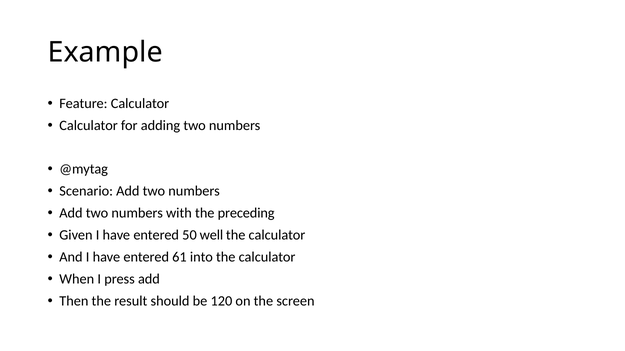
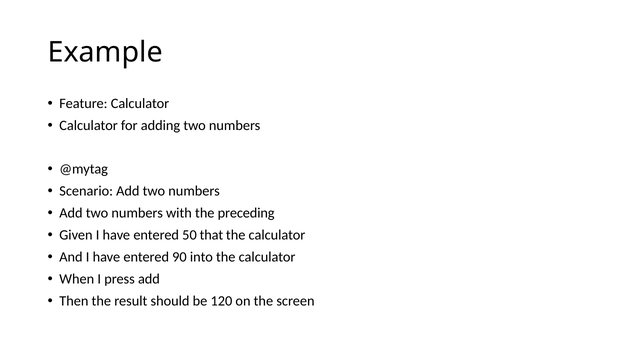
well: well -> that (211, 235)
61: 61 -> 90 (179, 257)
